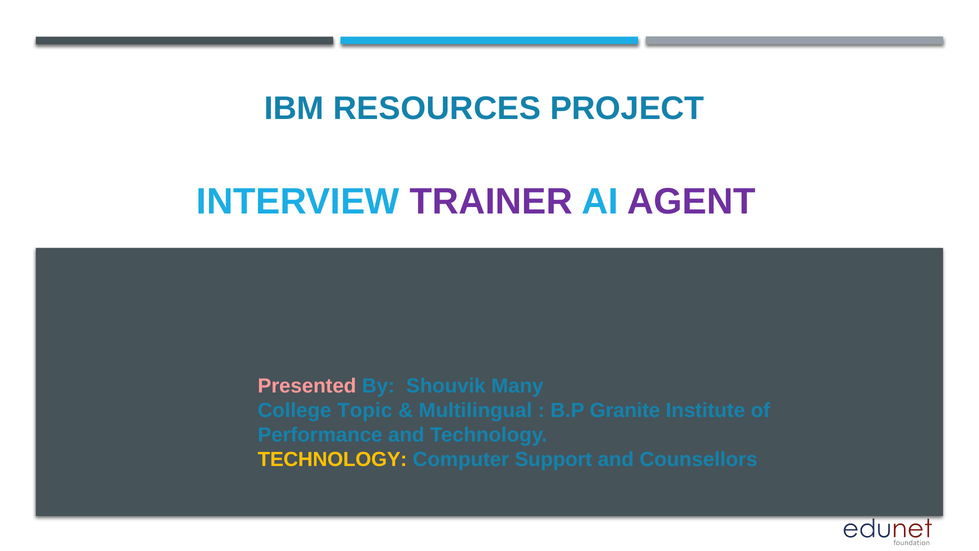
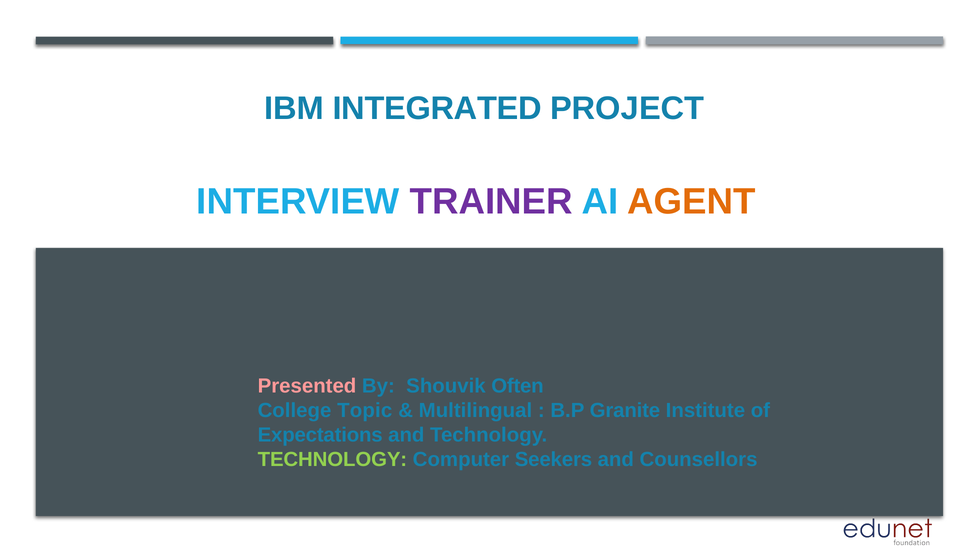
RESOURCES: RESOURCES -> INTEGRATED (437, 109)
AGENT colour: purple -> orange (691, 202)
Many: Many -> Often (517, 386)
Performance: Performance -> Expectations (320, 435)
TECHNOLOGY colour: yellow -> light green (332, 459)
Support: Support -> Seekers (553, 459)
